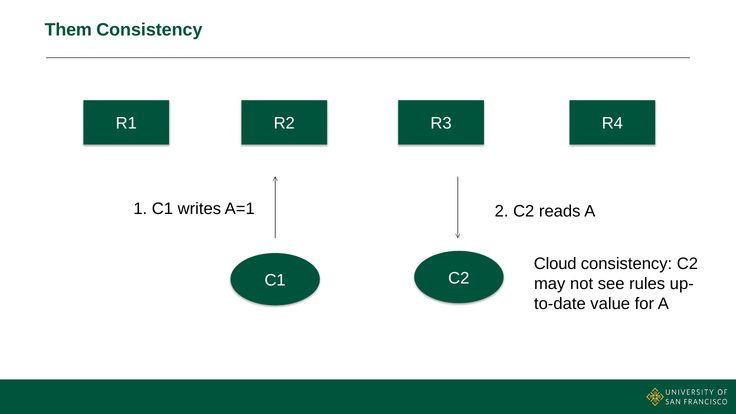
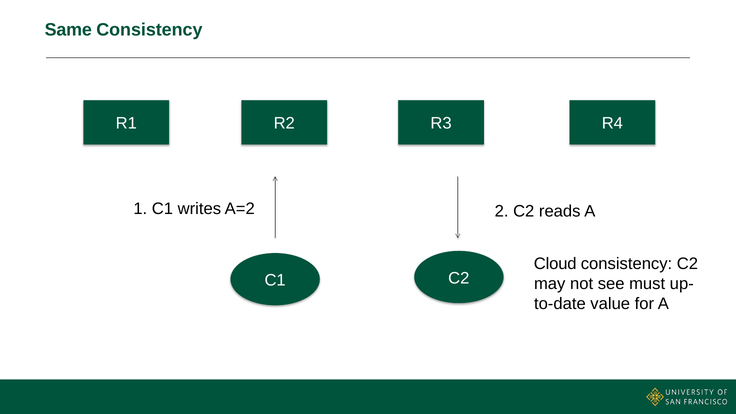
Them: Them -> Same (68, 30)
A=1: A=1 -> A=2 (240, 209)
rules: rules -> must (647, 284)
